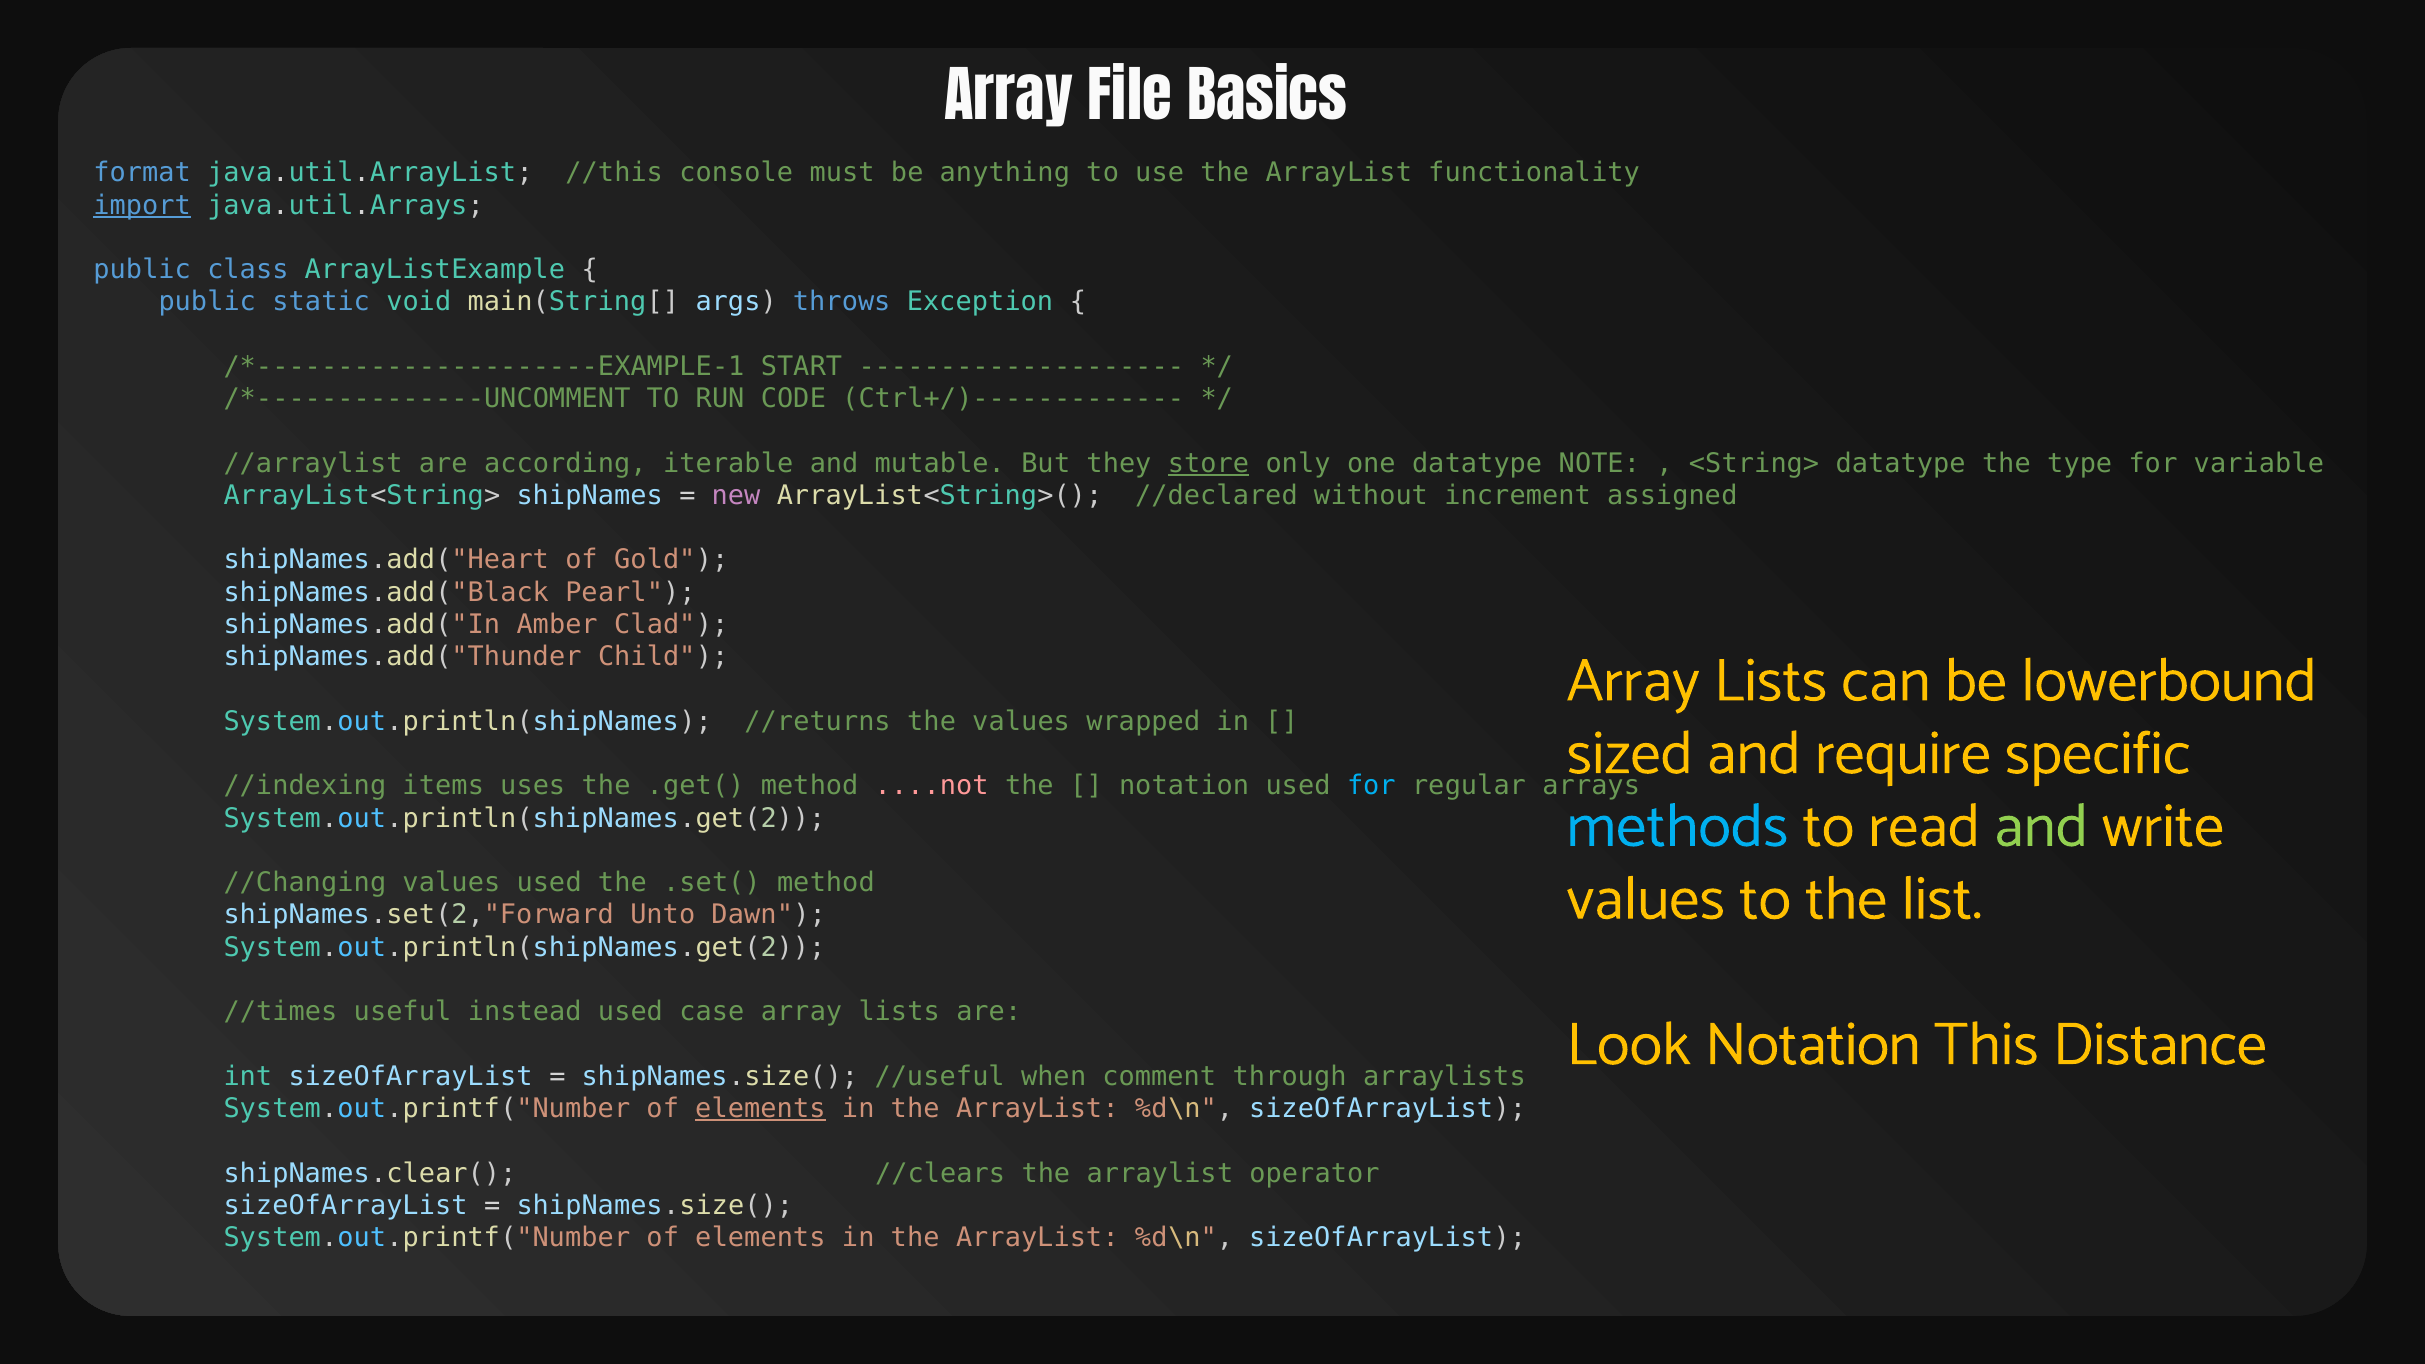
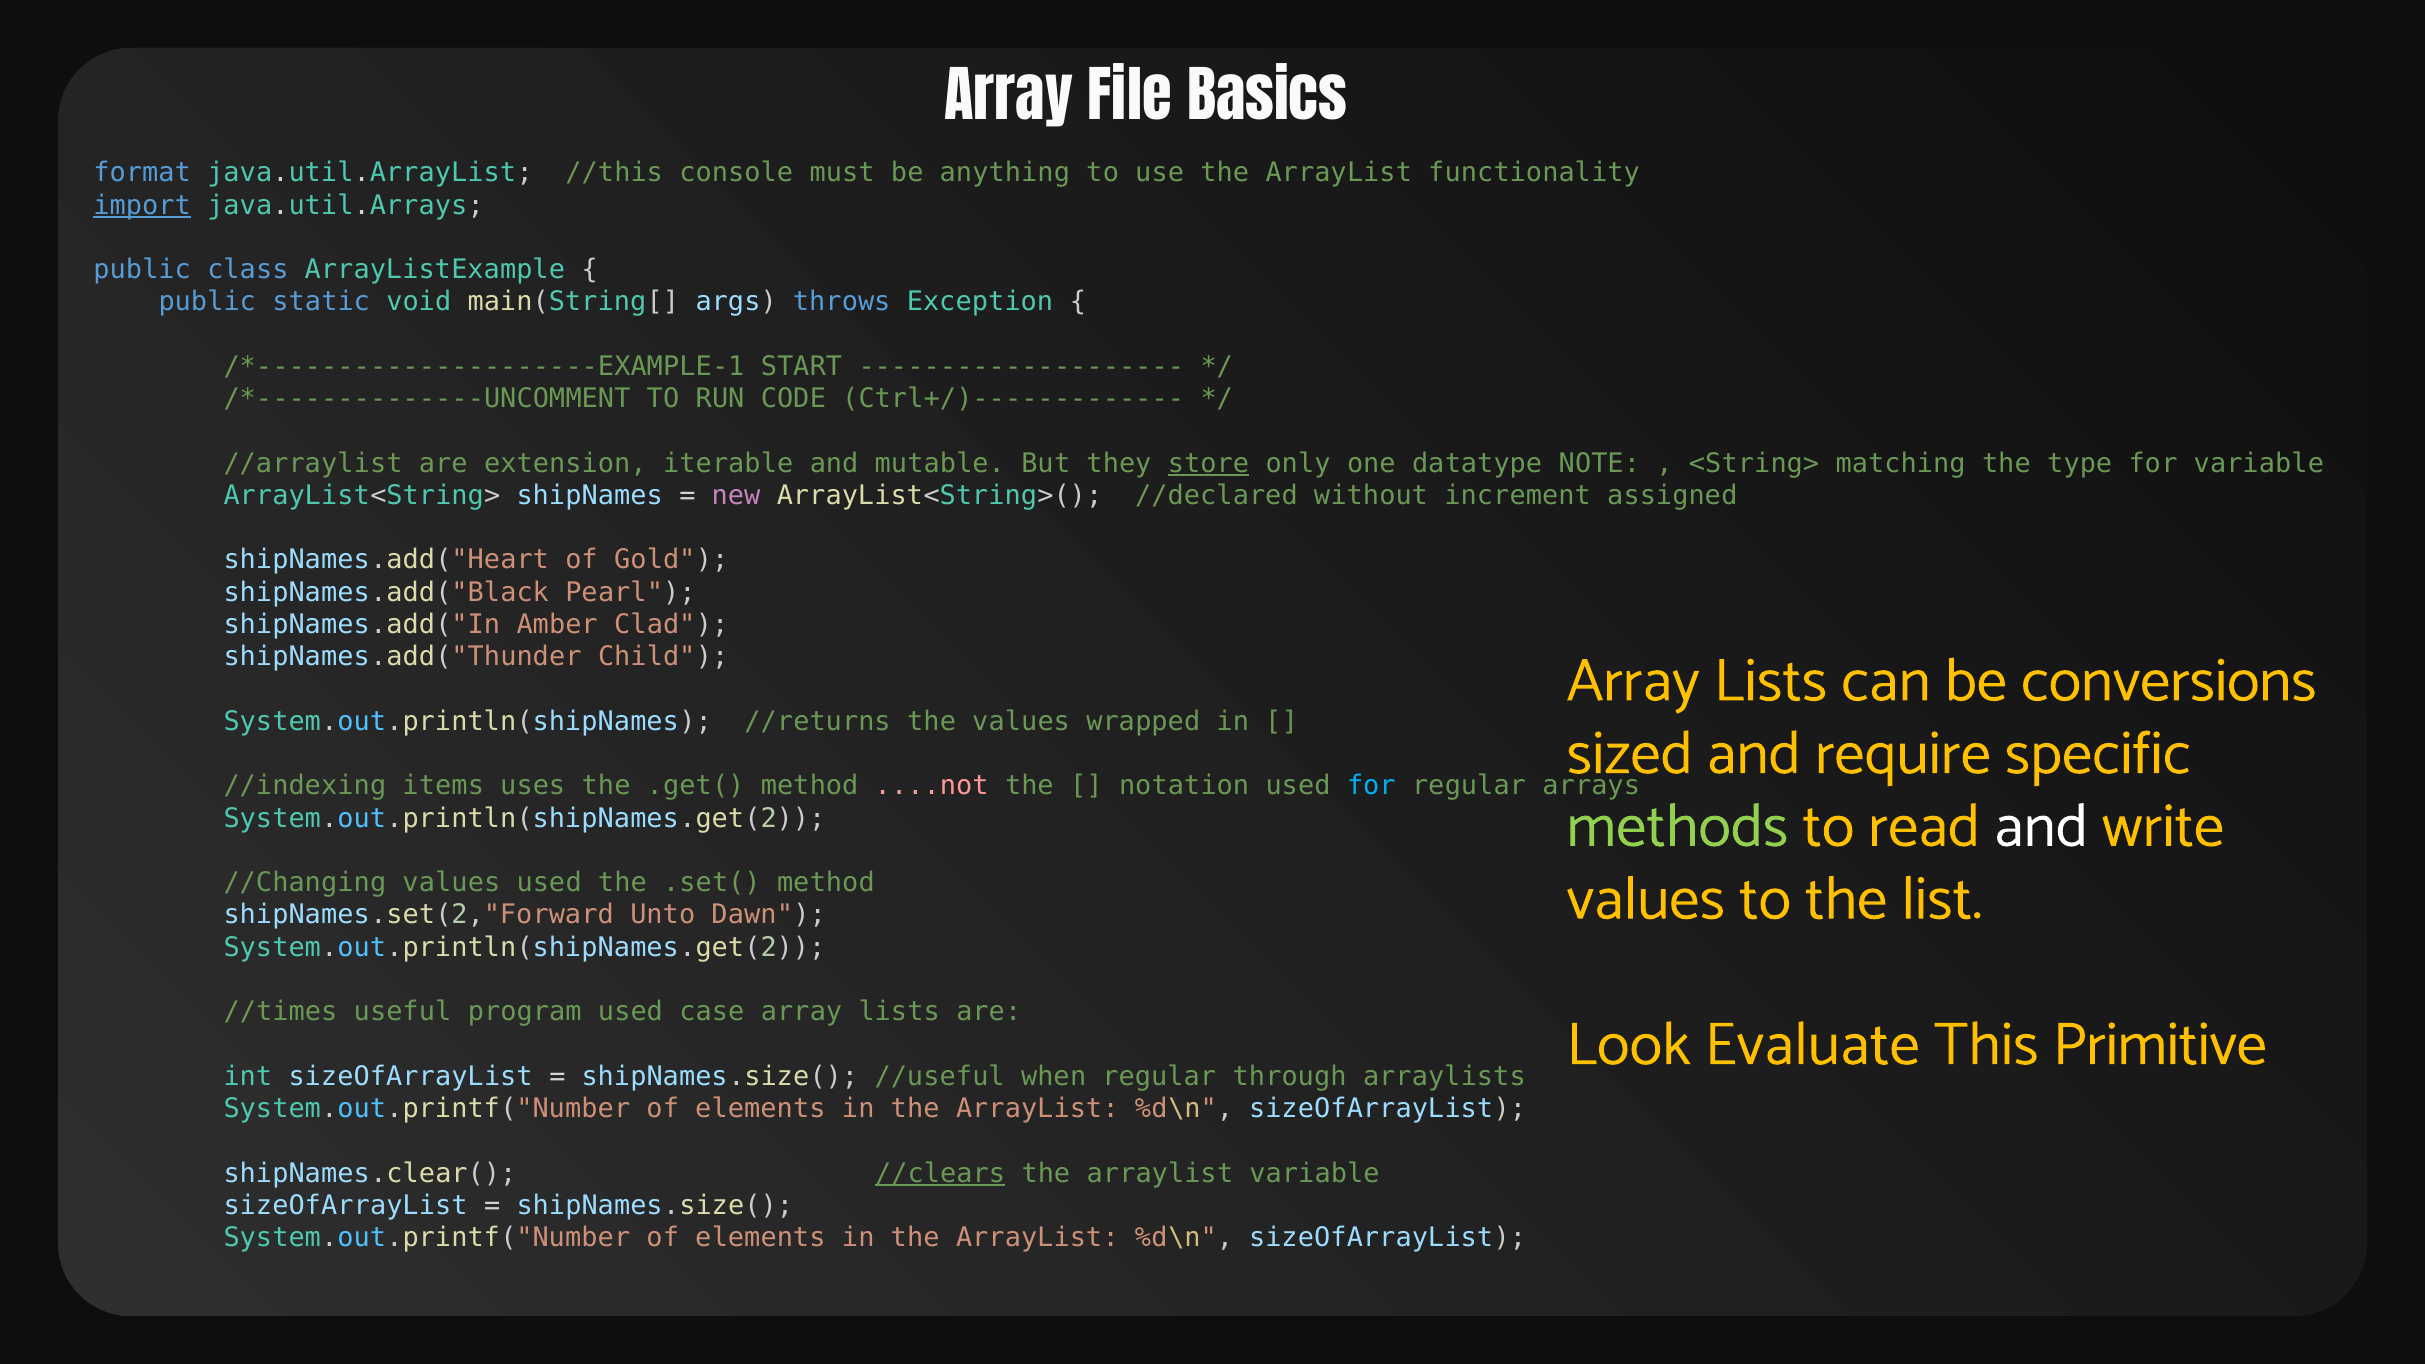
according: according -> extension (565, 463)
<String> datatype: datatype -> matching (1901, 463)
lowerbound: lowerbound -> conversions (2169, 680)
methods colour: light blue -> light green (1677, 826)
and colour: light green -> white (2041, 826)
instead: instead -> program (525, 1012)
Look Notation: Notation -> Evaluate (1812, 1044)
Distance: Distance -> Primitive (2160, 1044)
when comment: comment -> regular (1159, 1076)
elements underline: present -> none (760, 1109)
//clears underline: none -> present (940, 1173)
arraylist operator: operator -> variable (1314, 1173)
